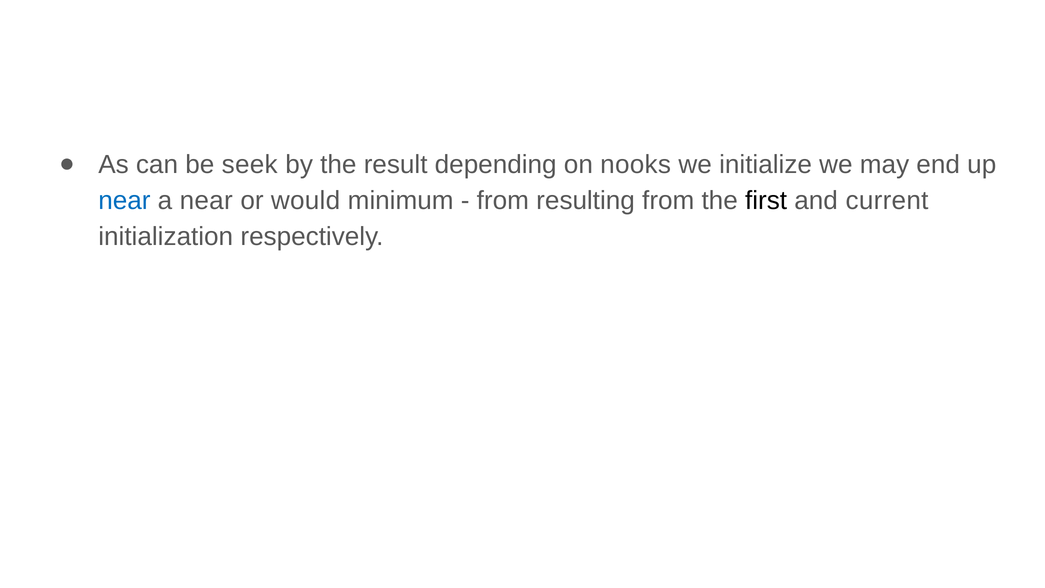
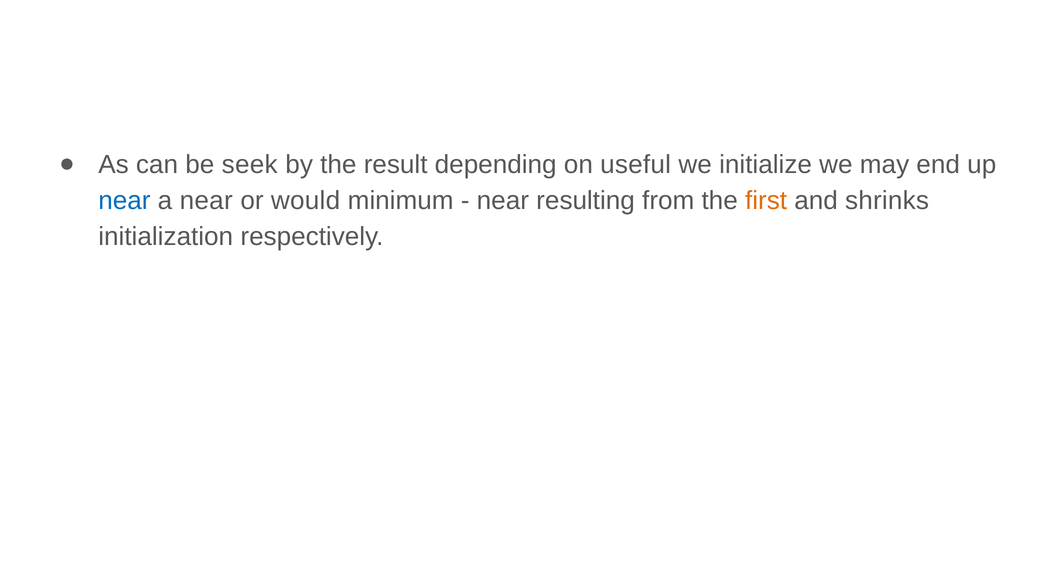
nooks: nooks -> useful (636, 164)
from: from -> near (503, 200)
first colour: black -> orange (766, 200)
current: current -> shrinks (887, 200)
